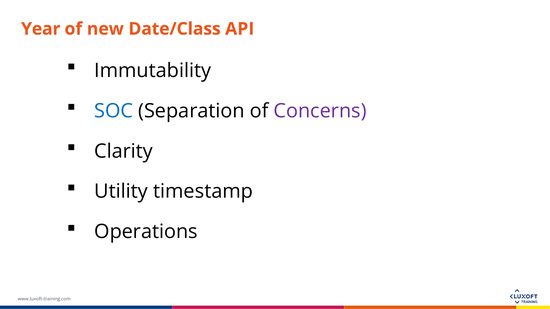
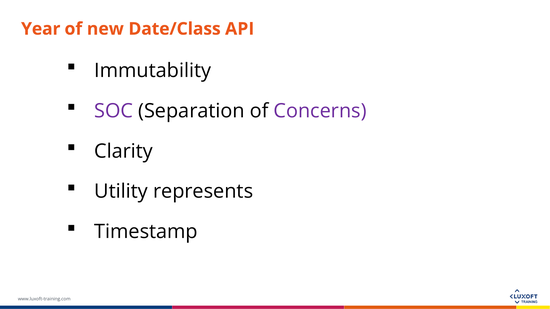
SOC colour: blue -> purple (114, 111)
timestamp: timestamp -> represents (203, 192)
Operations: Operations -> Timestamp (146, 232)
